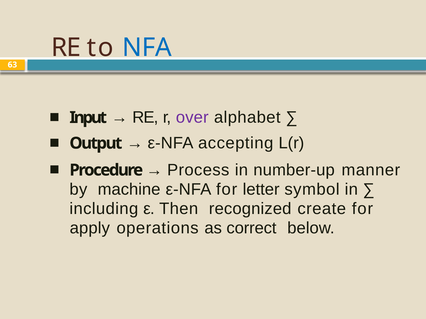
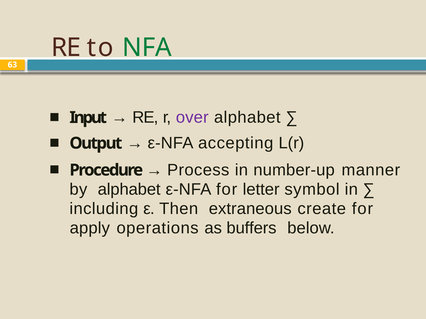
NFA colour: blue -> green (147, 48)
by machine: machine -> alphabet (129, 190)
recognized: recognized -> extraneous (250, 209)
correct: correct -> buffers (251, 228)
